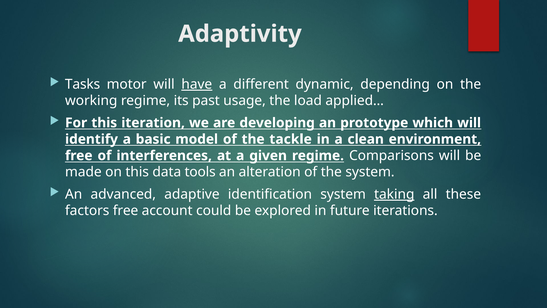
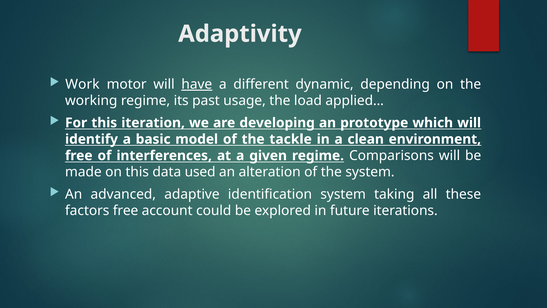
Tasks: Tasks -> Work (82, 84)
tools: tools -> used (200, 172)
taking underline: present -> none (394, 194)
